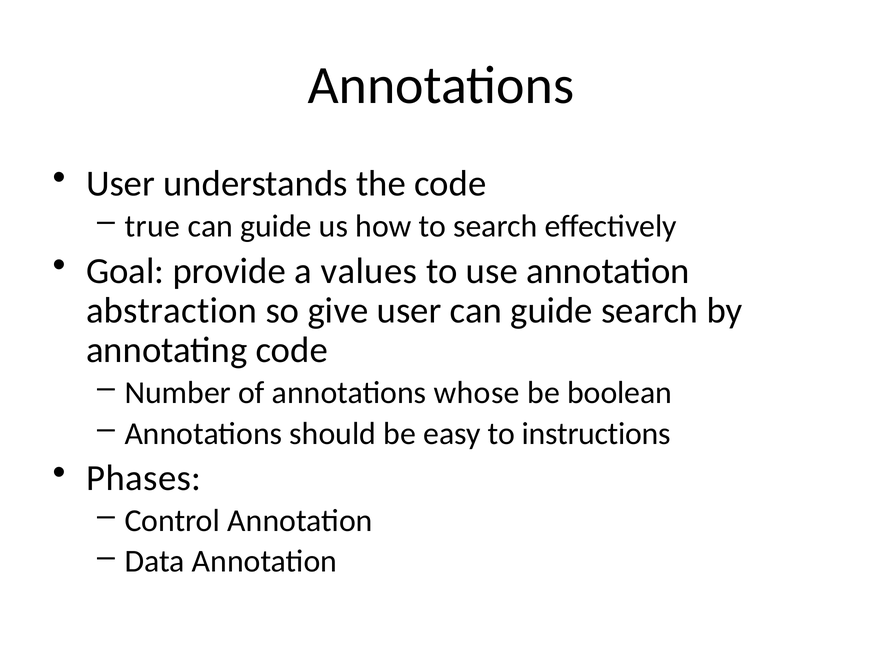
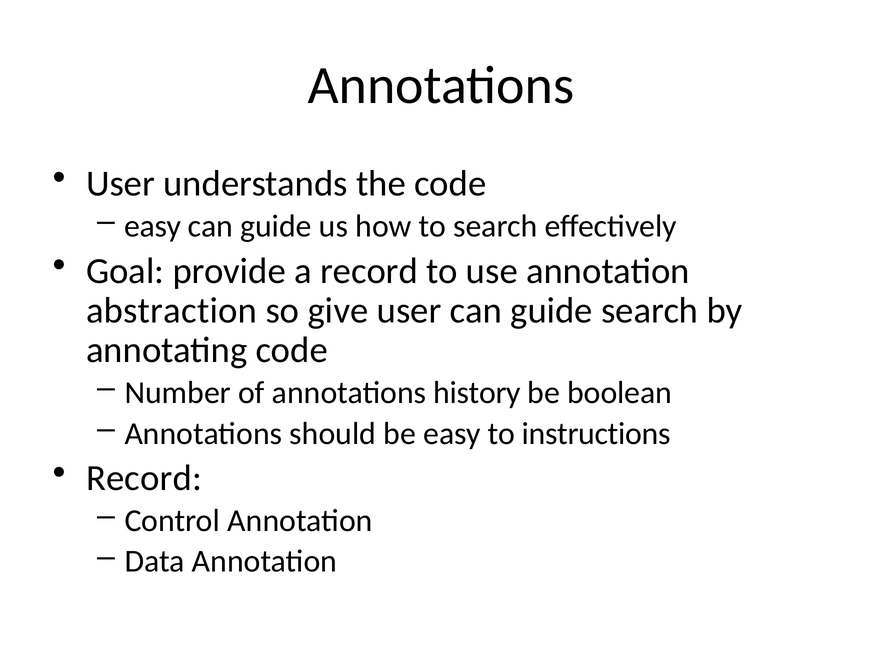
true: true -> easy (153, 226)
a values: values -> record (369, 271)
whose: whose -> history (477, 393)
Phases: Phases -> Record (144, 478)
